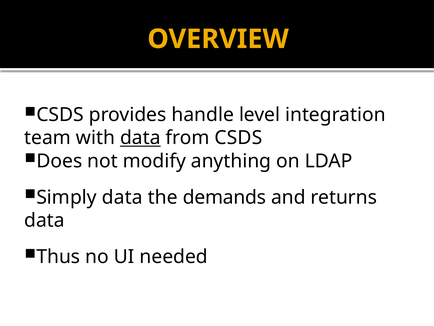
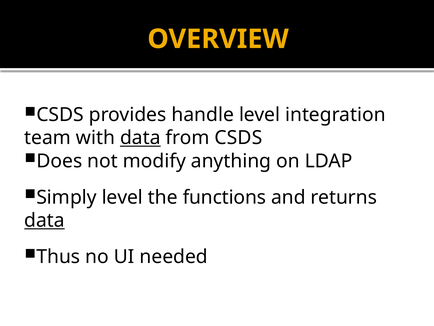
Simply data: data -> level (122, 197)
demands: demands -> functions (224, 197)
data underline: none -> present (45, 220)
